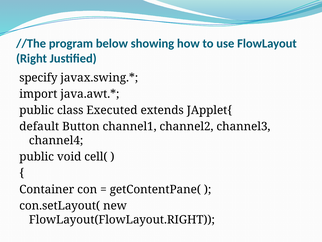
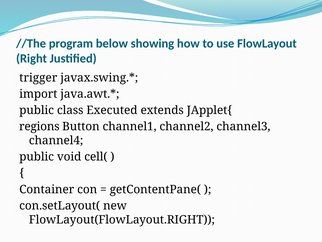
specify: specify -> trigger (38, 78)
default: default -> regions (39, 126)
